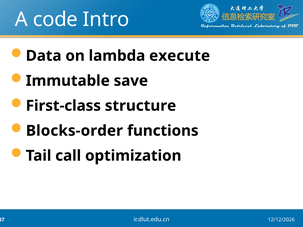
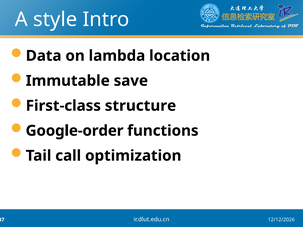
code: code -> style (55, 19)
execute: execute -> location (180, 56)
Blocks-order: Blocks-order -> Google-order (75, 131)
